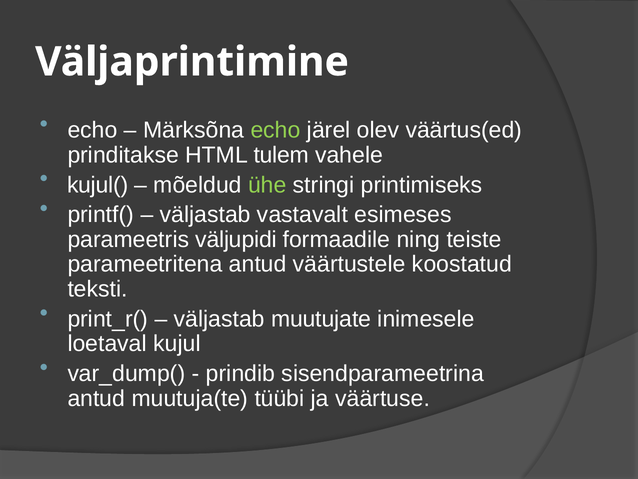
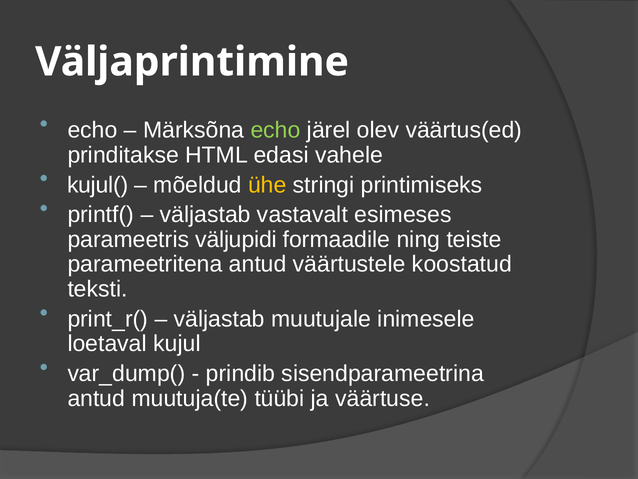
tulem: tulem -> edasi (281, 155)
ühe colour: light green -> yellow (267, 185)
muutujate: muutujate -> muutujale (321, 319)
